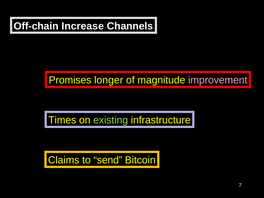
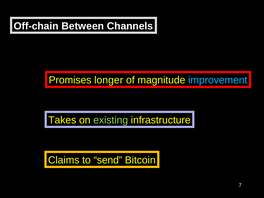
Increase: Increase -> Between (83, 26)
improvement colour: pink -> light blue (218, 80)
Times: Times -> Takes (62, 120)
